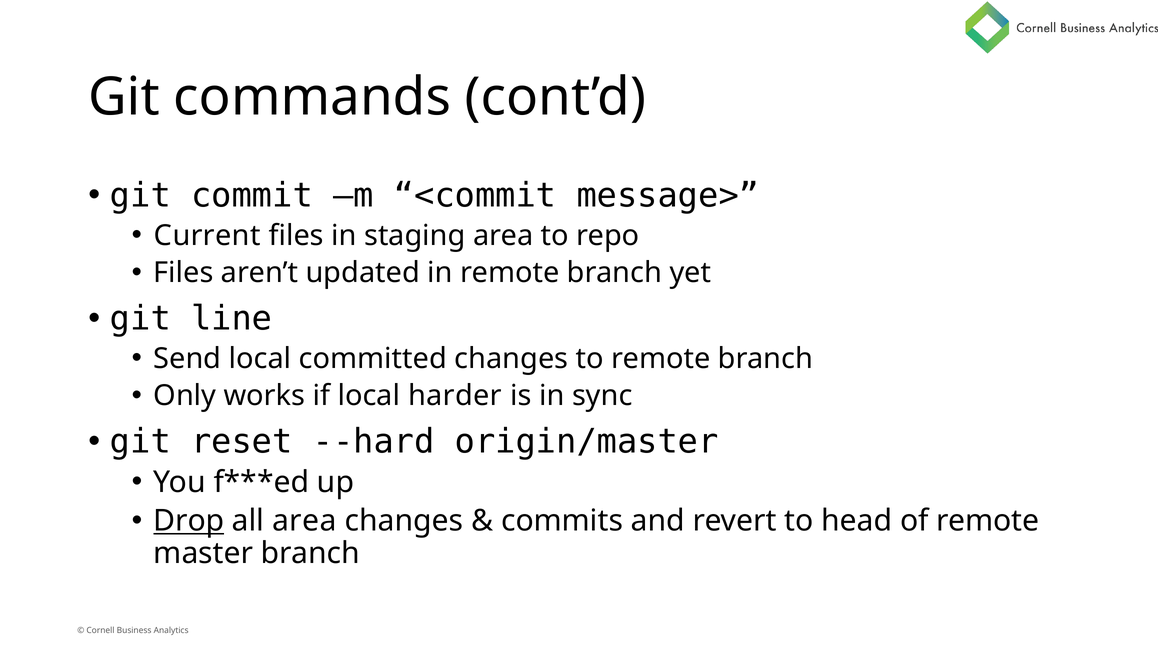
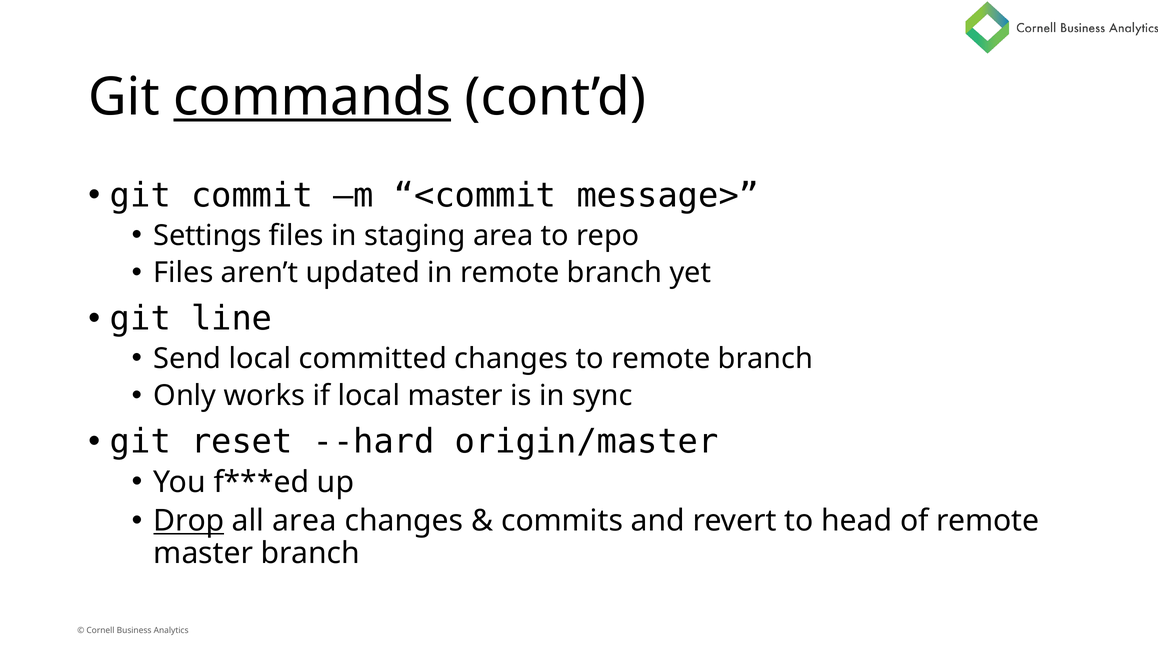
commands underline: none -> present (312, 97)
Current: Current -> Settings (207, 236)
local harder: harder -> master (455, 396)
